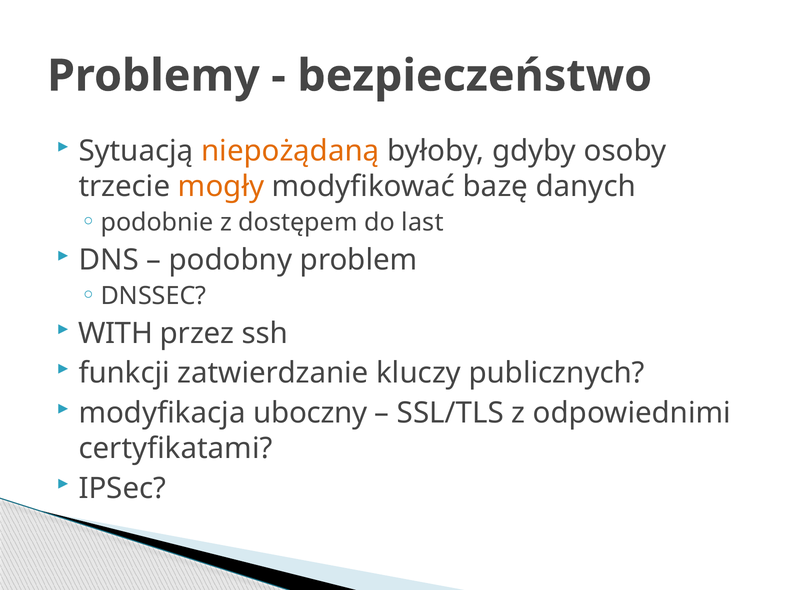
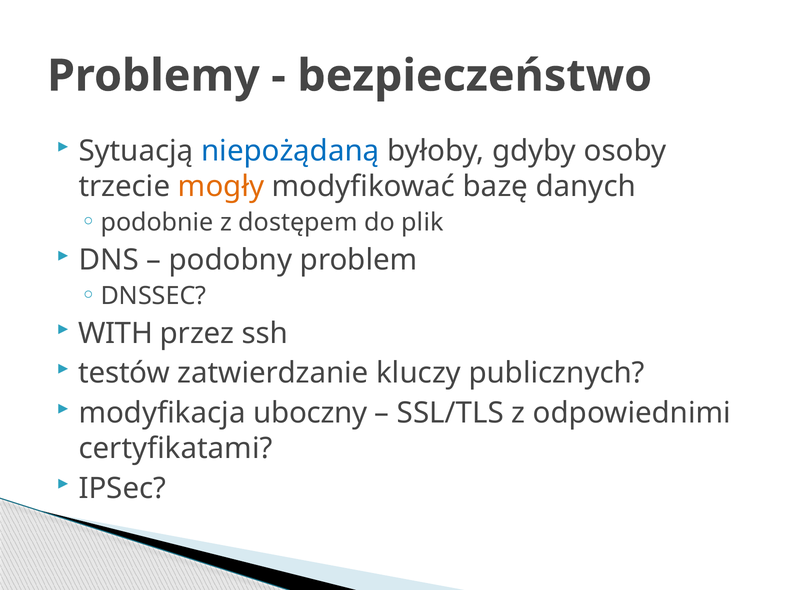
niepożądaną colour: orange -> blue (290, 151)
last: last -> plik (423, 223)
funkcji: funkcji -> testów (124, 373)
